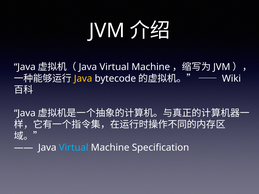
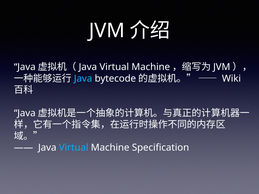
Java colour: yellow -> light blue (83, 79)
